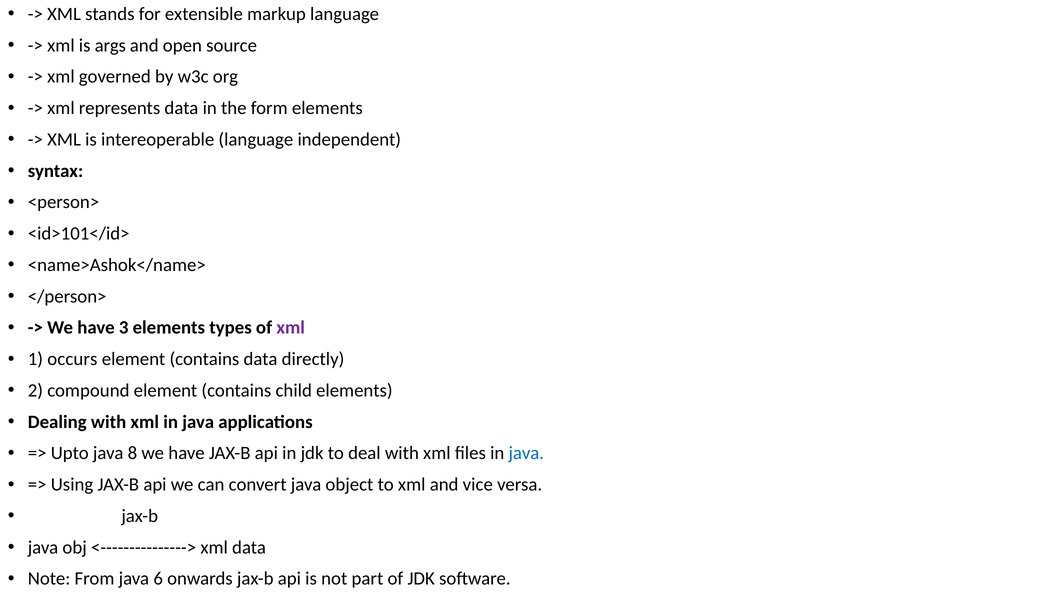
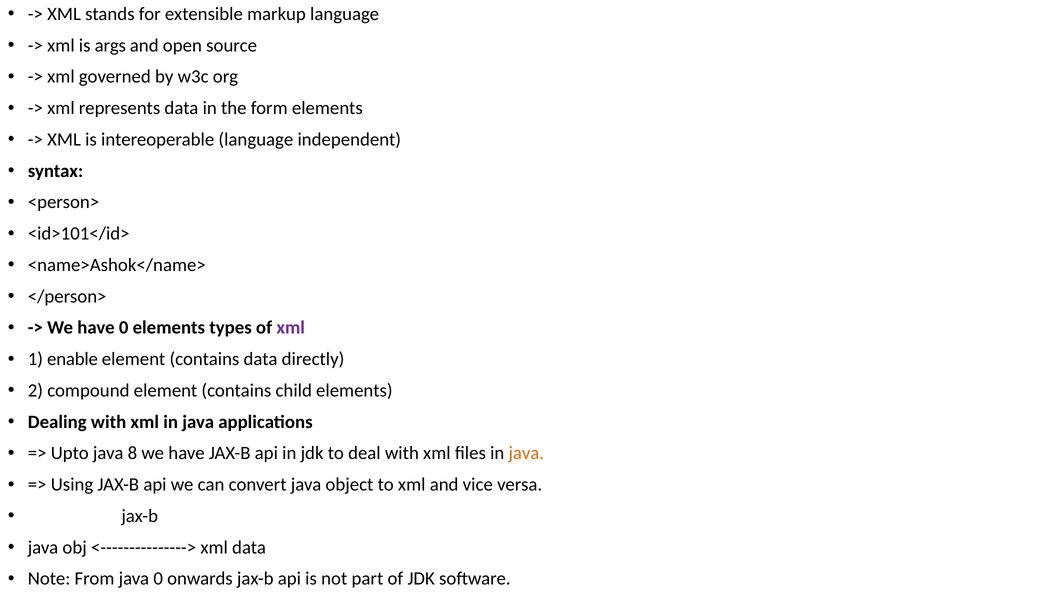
have 3: 3 -> 0 (124, 328)
occurs: occurs -> enable (73, 359)
java colour: blue -> orange (526, 453)
java 6: 6 -> 0 (158, 578)
